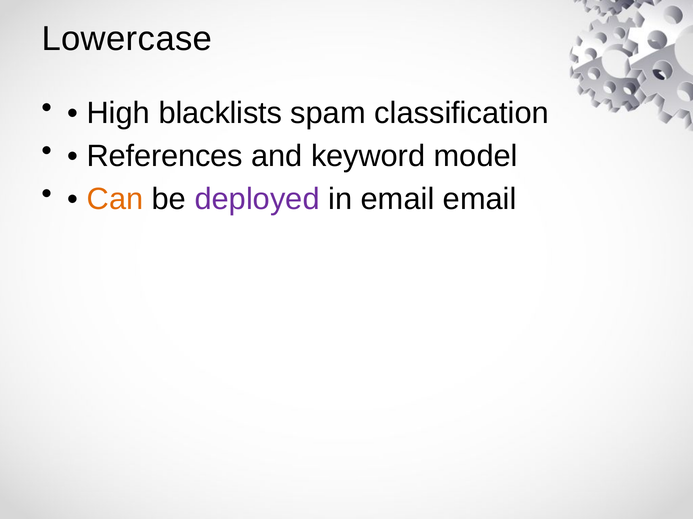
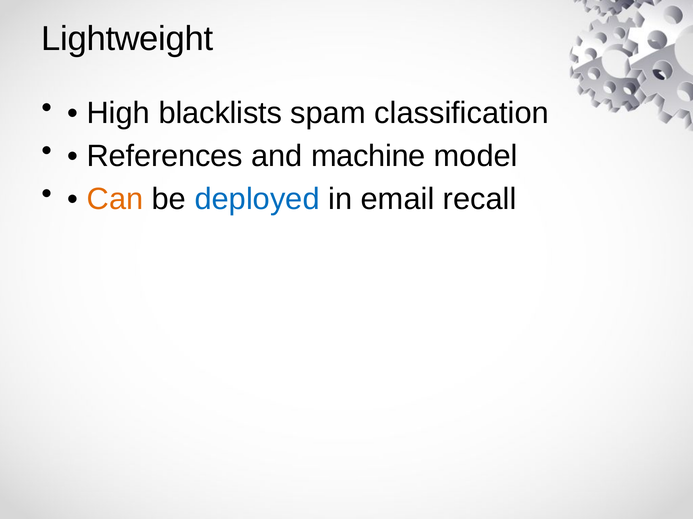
Lowercase: Lowercase -> Lightweight (127, 39)
keyword: keyword -> machine (368, 156)
deployed colour: purple -> blue (257, 199)
email email: email -> recall (480, 199)
